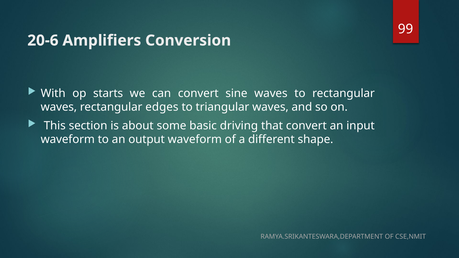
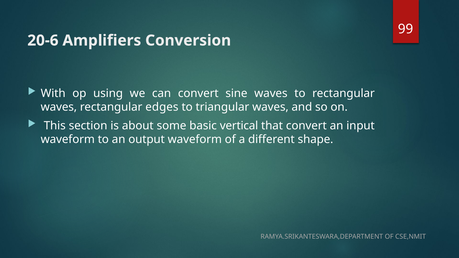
starts: starts -> using (108, 93)
driving: driving -> vertical (239, 126)
